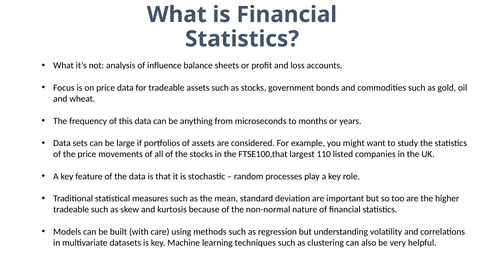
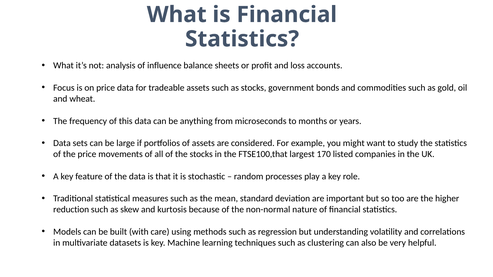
110: 110 -> 170 (324, 154)
tradeable: tradeable -> reduction (71, 210)
